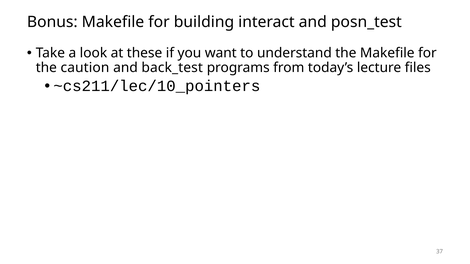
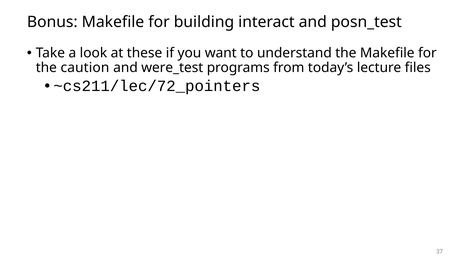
back_test: back_test -> were_test (172, 68)
~cs211/lec/10_pointers: ~cs211/lec/10_pointers -> ~cs211/lec/72_pointers (157, 86)
